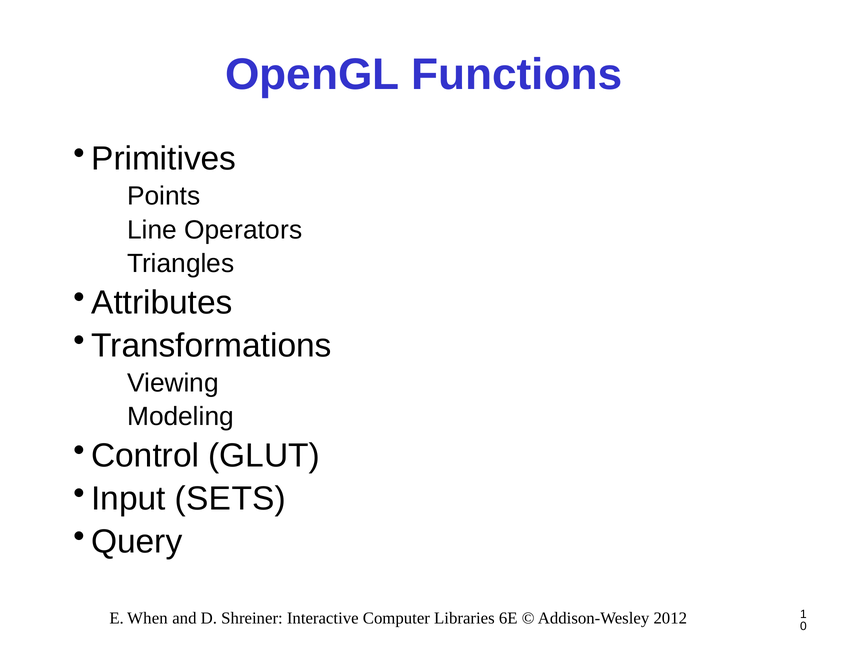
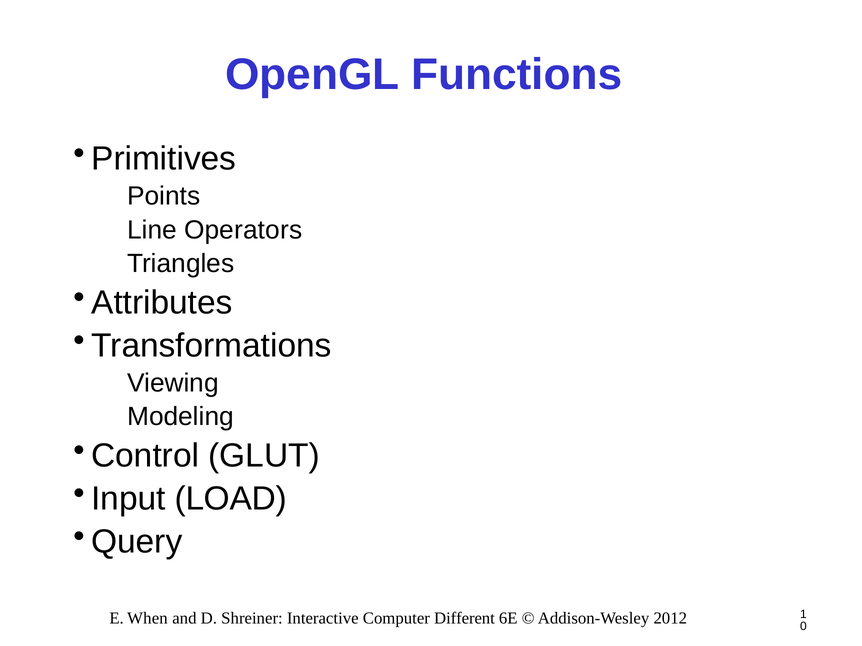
SETS: SETS -> LOAD (231, 499)
Libraries: Libraries -> Different (464, 619)
